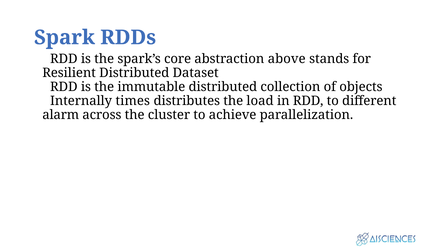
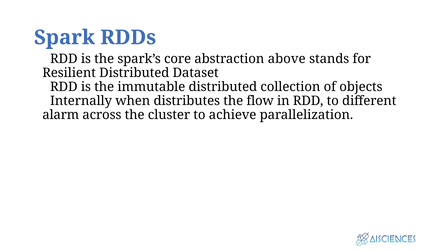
times: times -> when (133, 101)
load: load -> flow (260, 101)
